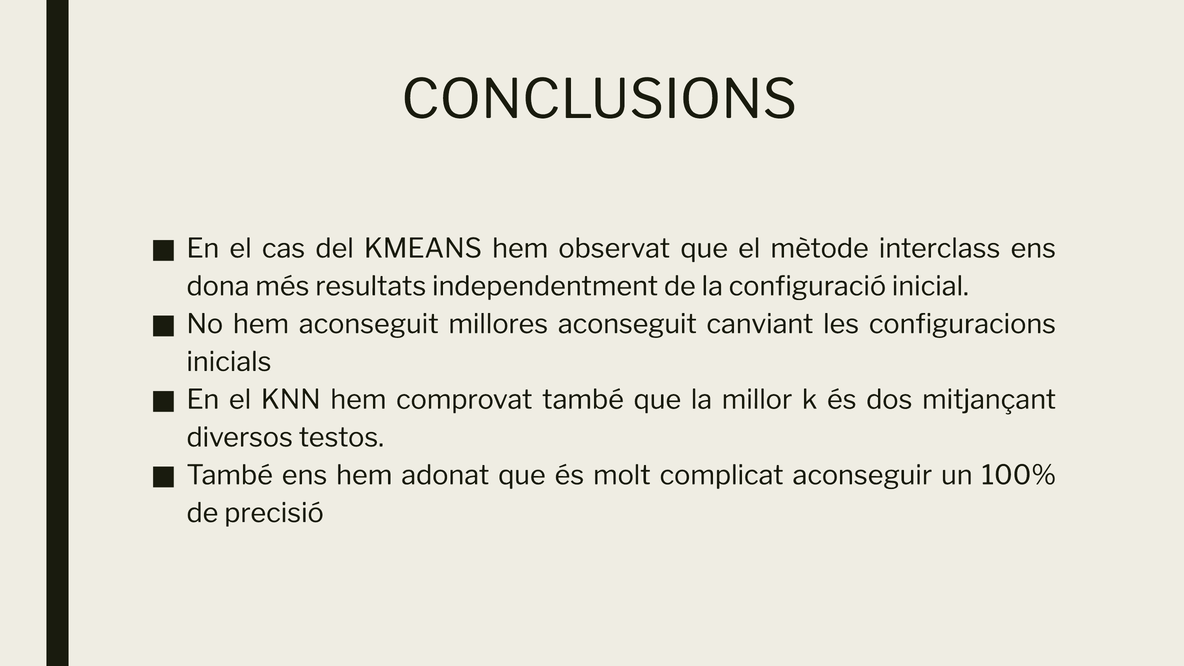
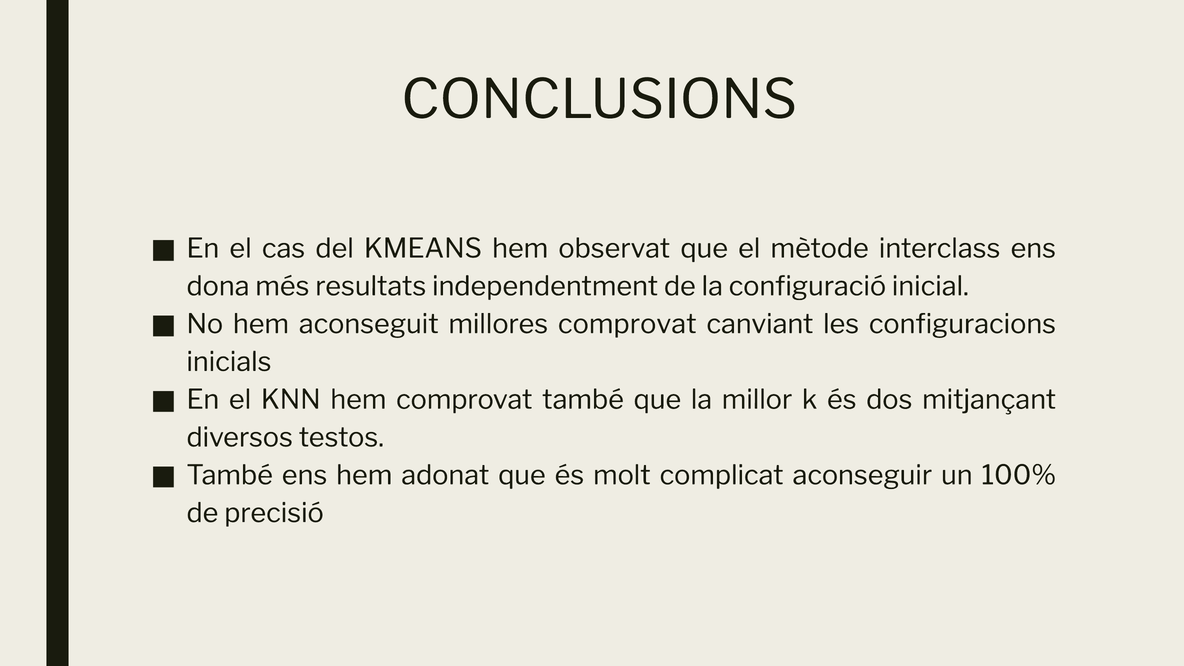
millores aconseguit: aconseguit -> comprovat (627, 324)
